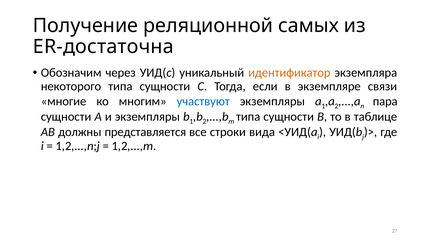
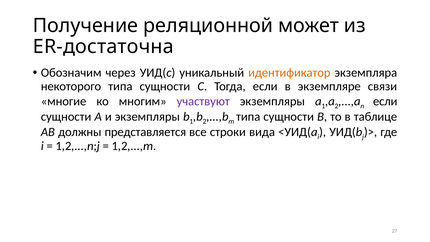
самых: самых -> может (309, 25)
участвуют colour: blue -> purple (203, 101)
пара: пара -> если (385, 101)
